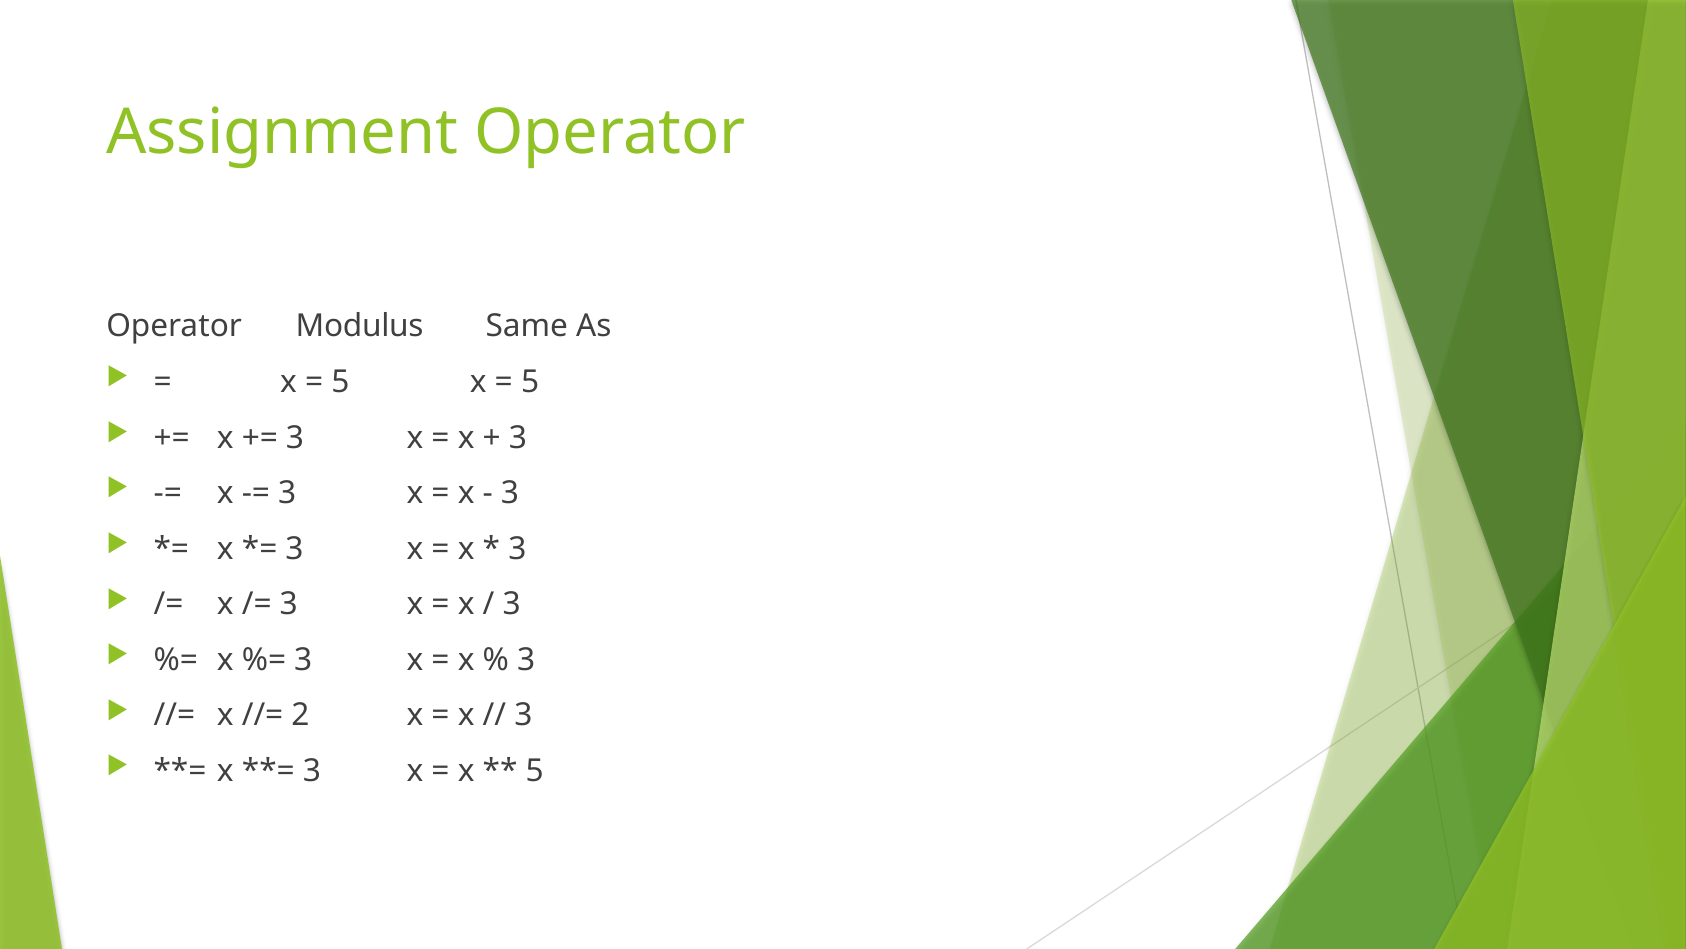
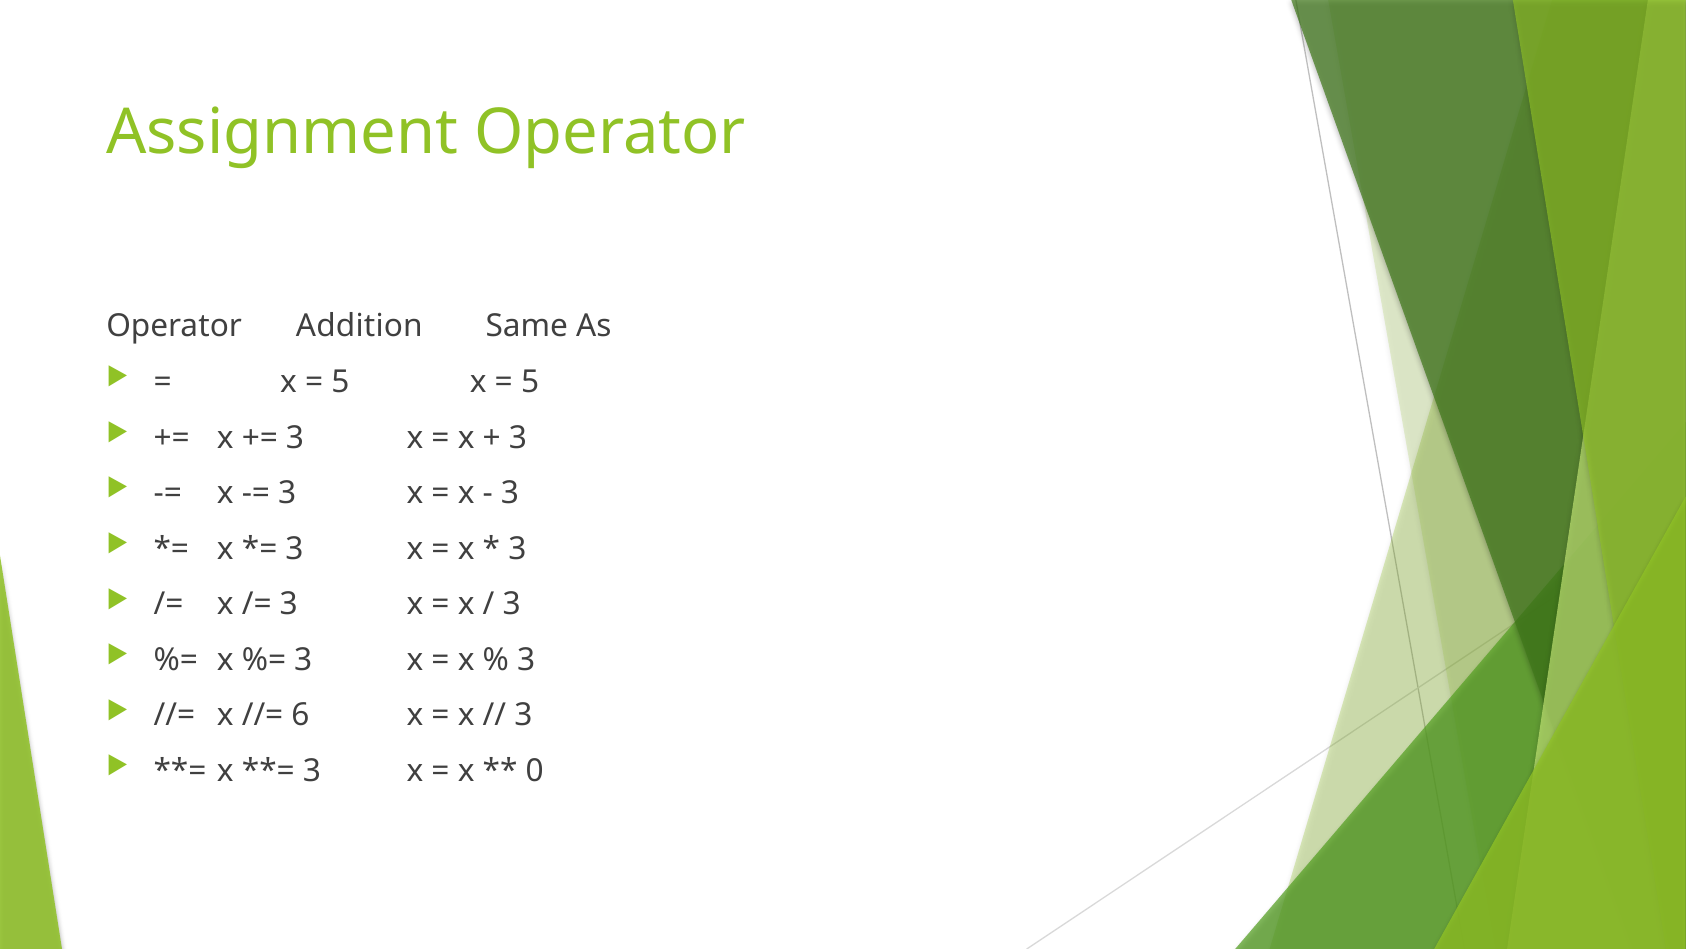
Modulus: Modulus -> Addition (359, 326)
2: 2 -> 6 (301, 715)
5: 5 -> 0 (535, 770)
